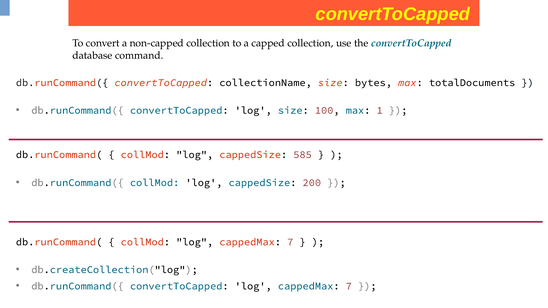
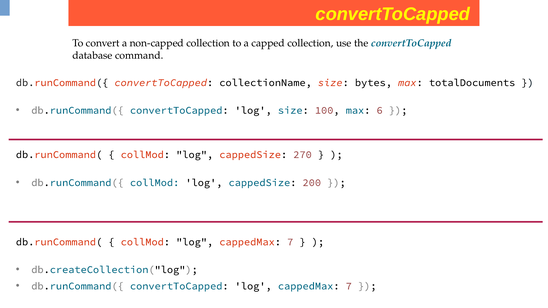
1: 1 -> 6 (380, 110)
585: 585 -> 270 (303, 155)
